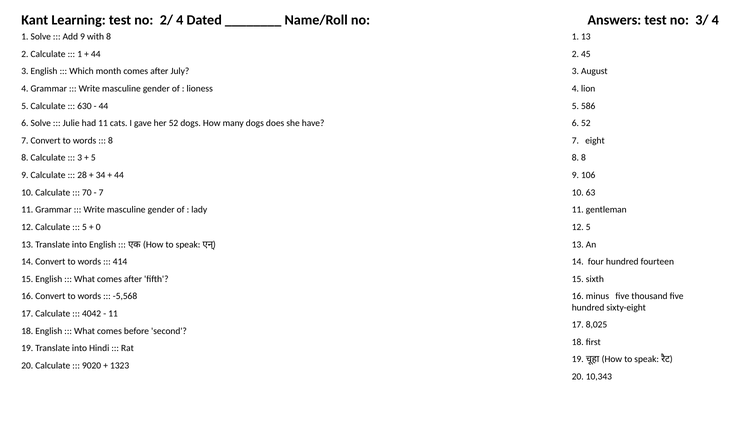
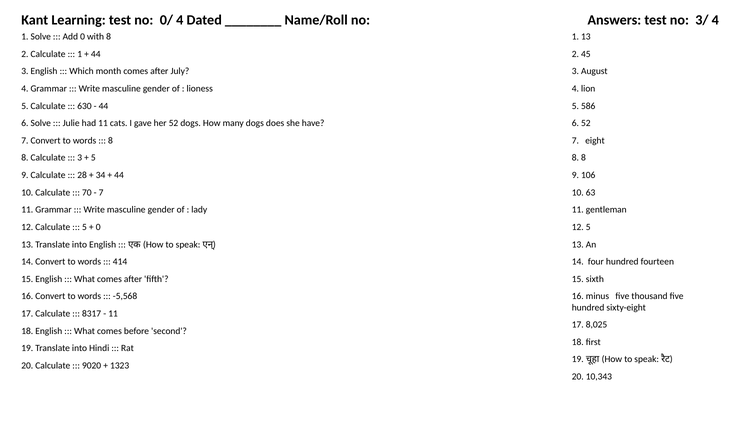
2/: 2/ -> 0/ (166, 20)
Add 9: 9 -> 0 (83, 37)
4042: 4042 -> 8317 (92, 313)
